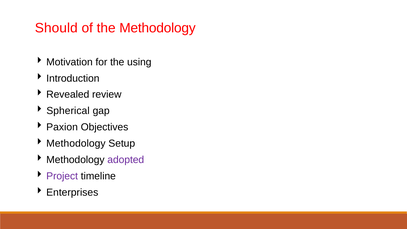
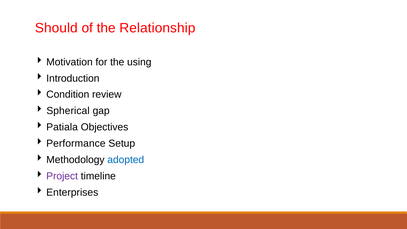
the Methodology: Methodology -> Relationship (157, 28)
Revealed: Revealed -> Condition (68, 95)
Paxion: Paxion -> Patiala (62, 127)
Methodology: Methodology -> Performance (76, 143)
adopted colour: purple -> blue (126, 160)
